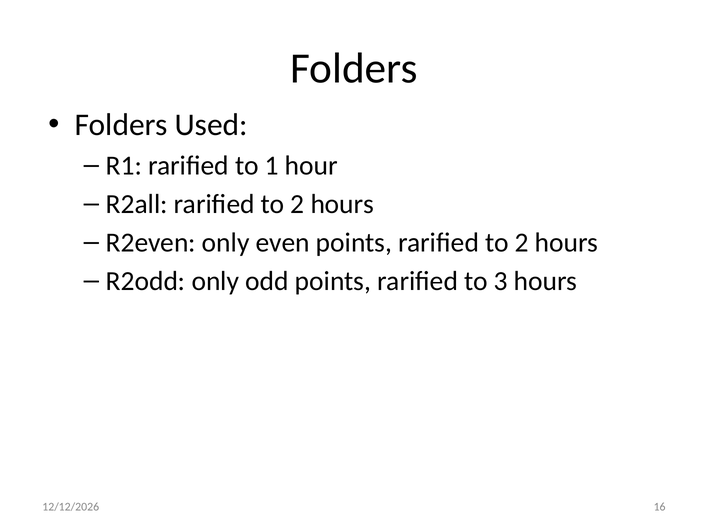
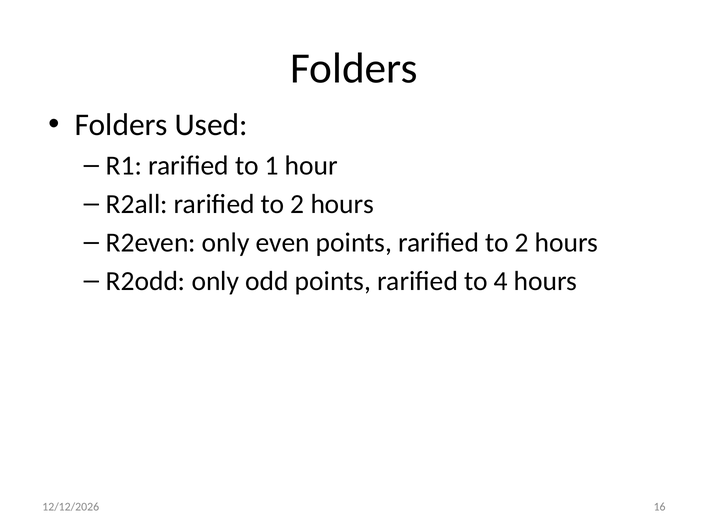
3: 3 -> 4 (501, 281)
